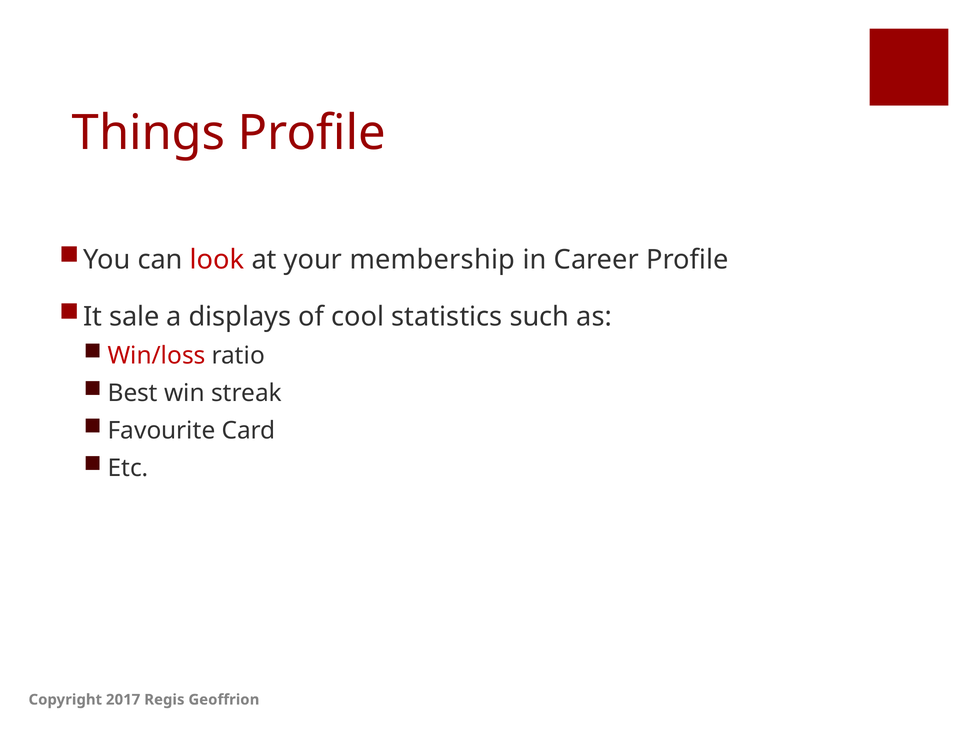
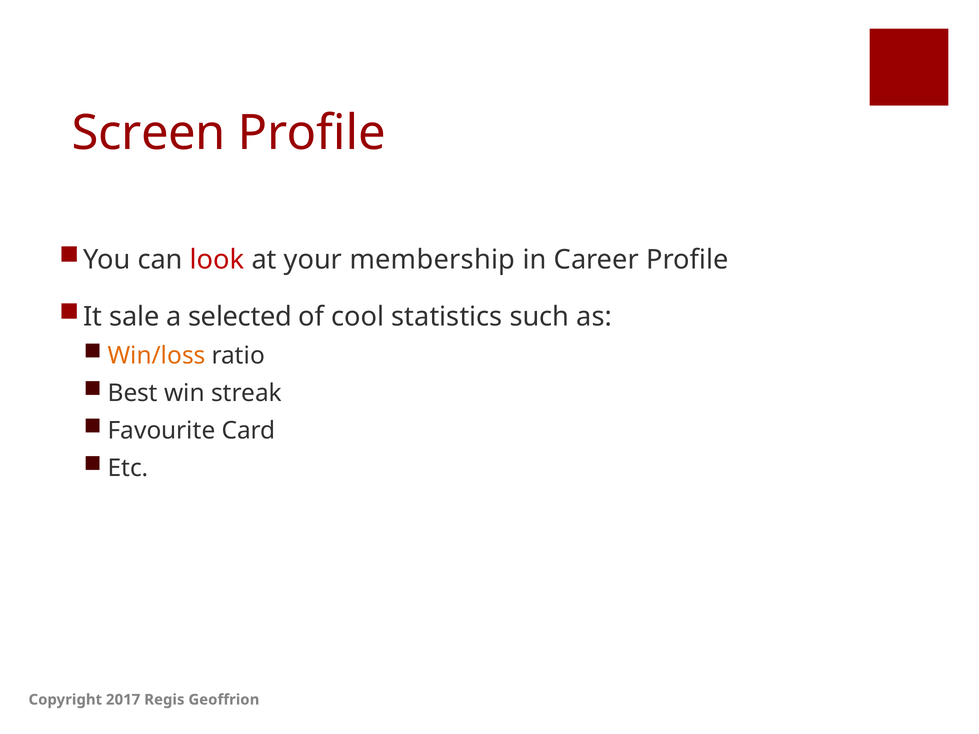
Things: Things -> Screen (149, 133)
displays: displays -> selected (240, 317)
Win/loss colour: red -> orange (157, 356)
